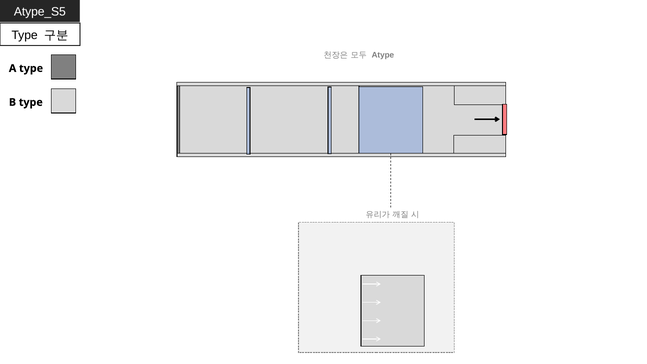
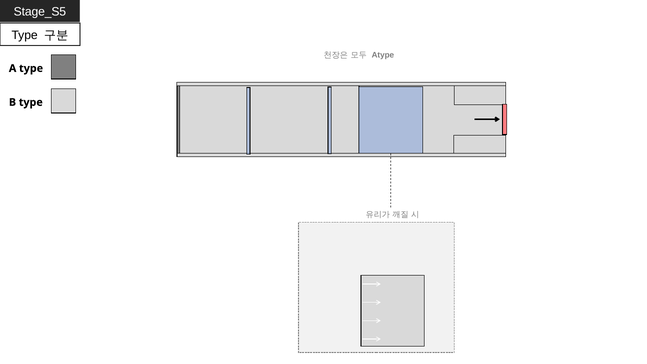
Atype_S5: Atype_S5 -> Stage_S5 (40, 12)
